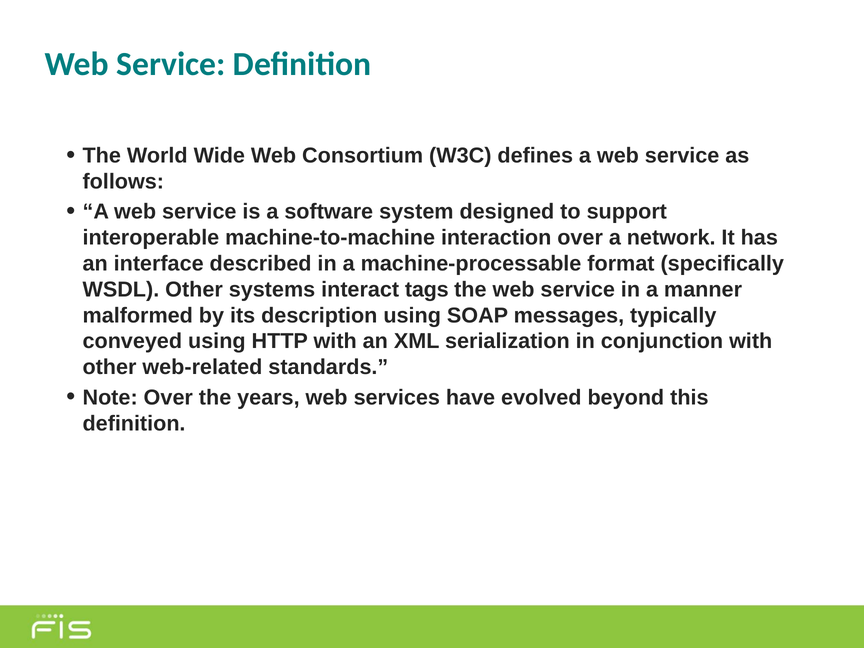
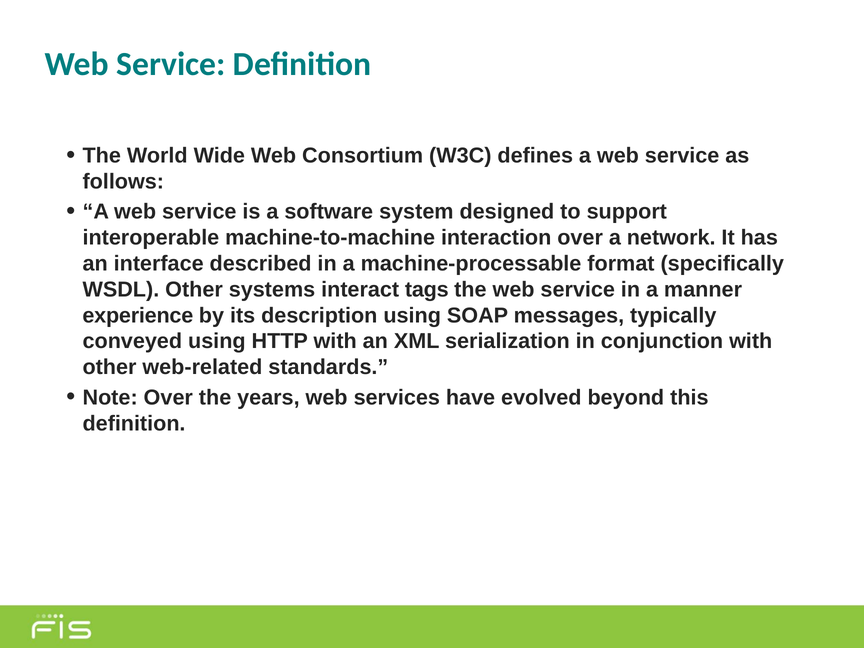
malformed: malformed -> experience (138, 315)
